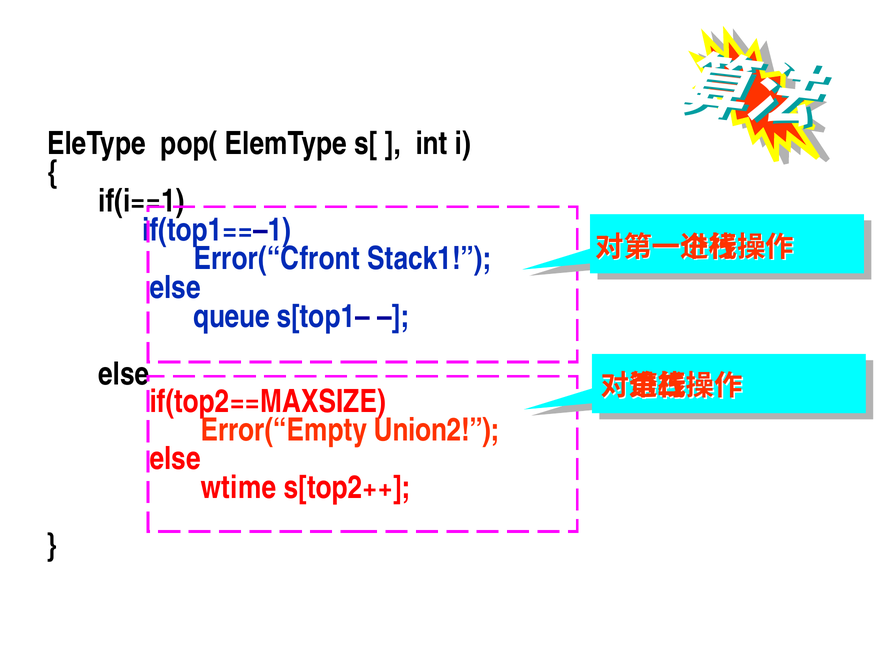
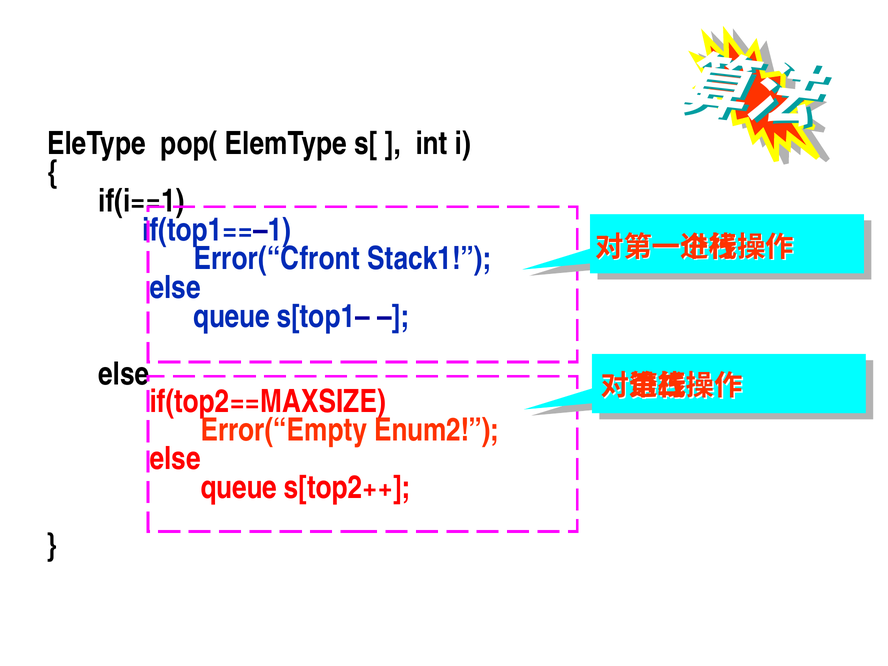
Union2: Union2 -> Enum2 (437, 430)
wtime: wtime -> queue (239, 488)
